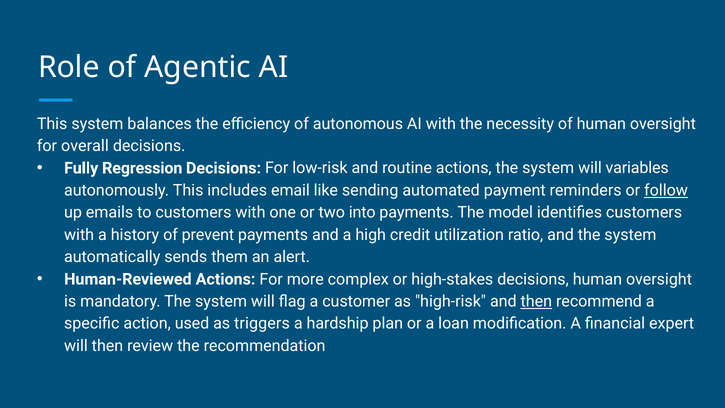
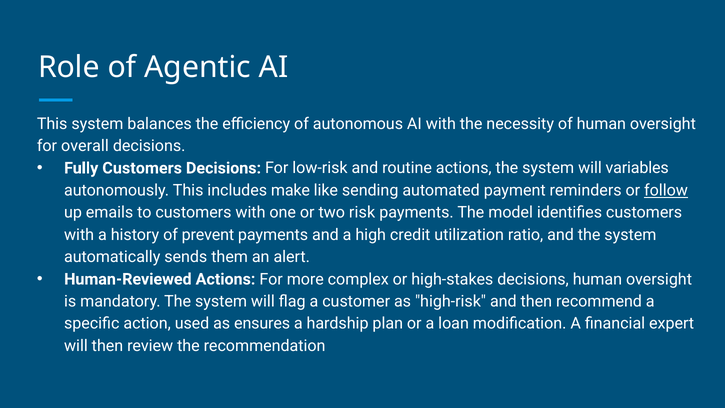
Fully Regression: Regression -> Customers (142, 168)
email: email -> make (290, 190)
into: into -> risk (362, 212)
then underline: present -> none (536, 301)
triggers: triggers -> ensures (262, 324)
